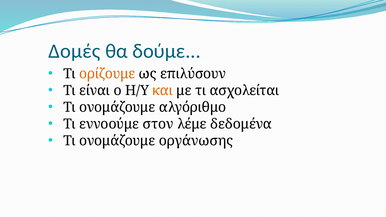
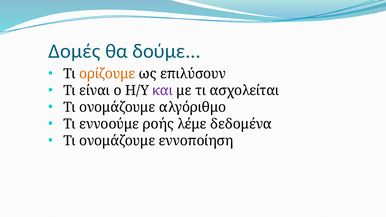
και colour: orange -> purple (163, 91)
στον: στον -> ροής (158, 124)
οργάνωσης: οργάνωσης -> εννοποίηση (196, 141)
